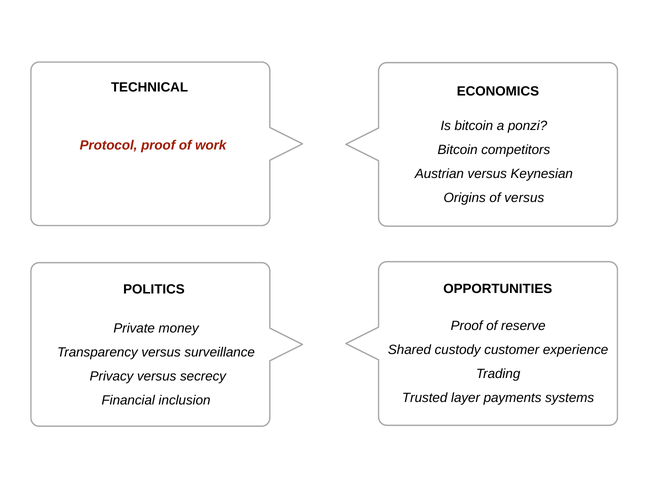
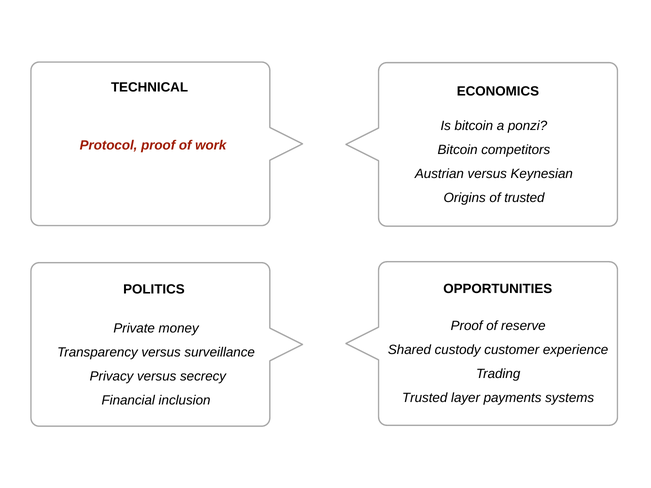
of versus: versus -> trusted (524, 198)
